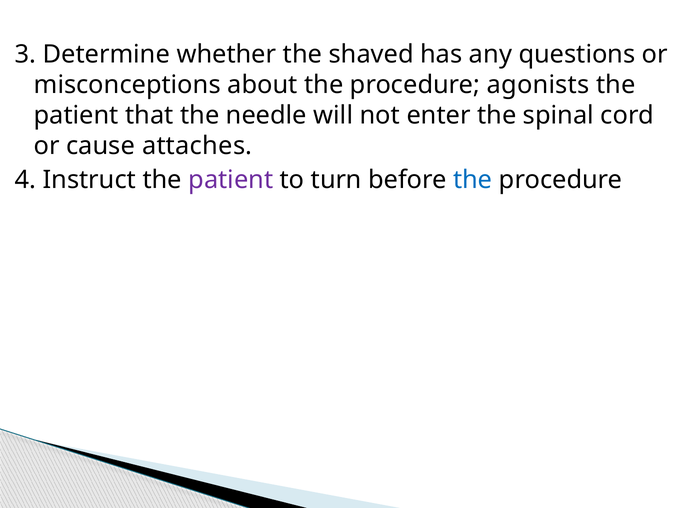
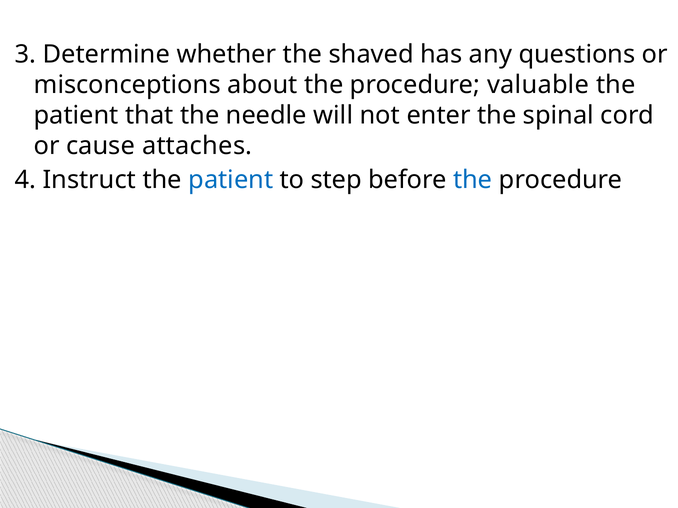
agonists: agonists -> valuable (538, 85)
patient colour: purple -> blue (231, 180)
turn: turn -> step (336, 180)
